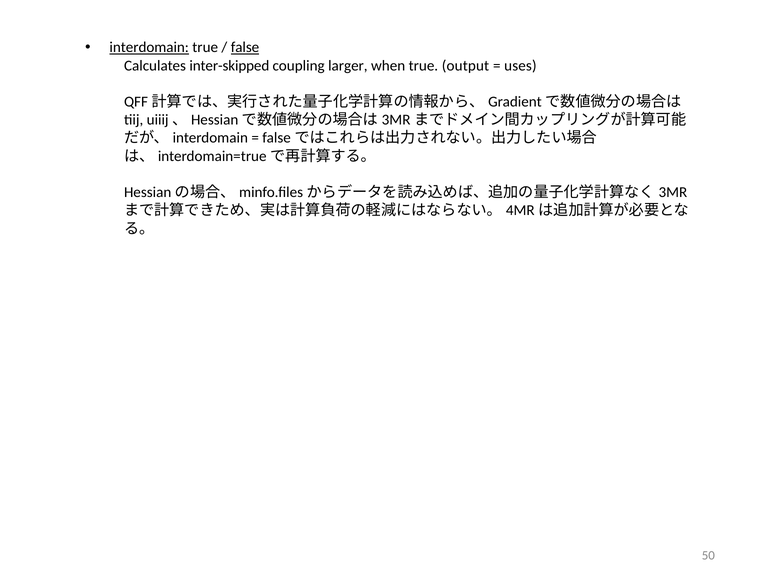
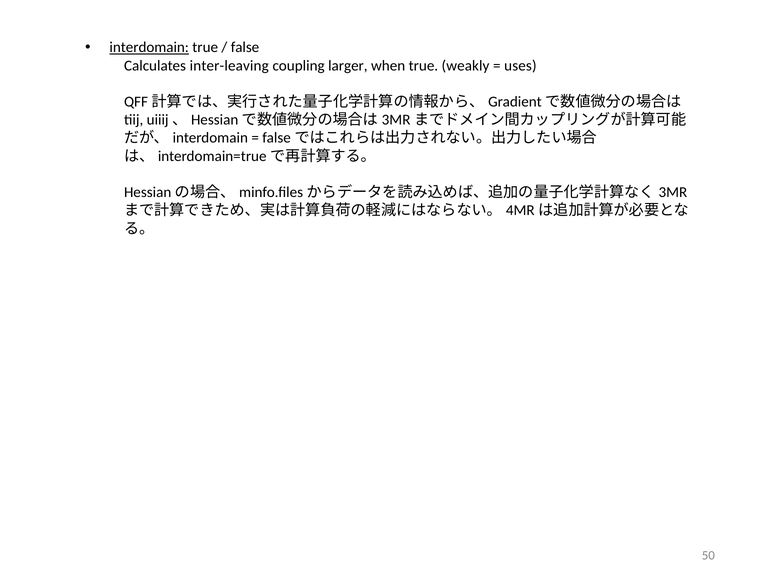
false underline: present -> none (245, 47)
inter-skipped: inter-skipped -> inter-leaving (229, 66)
output: output -> weakly (466, 66)
